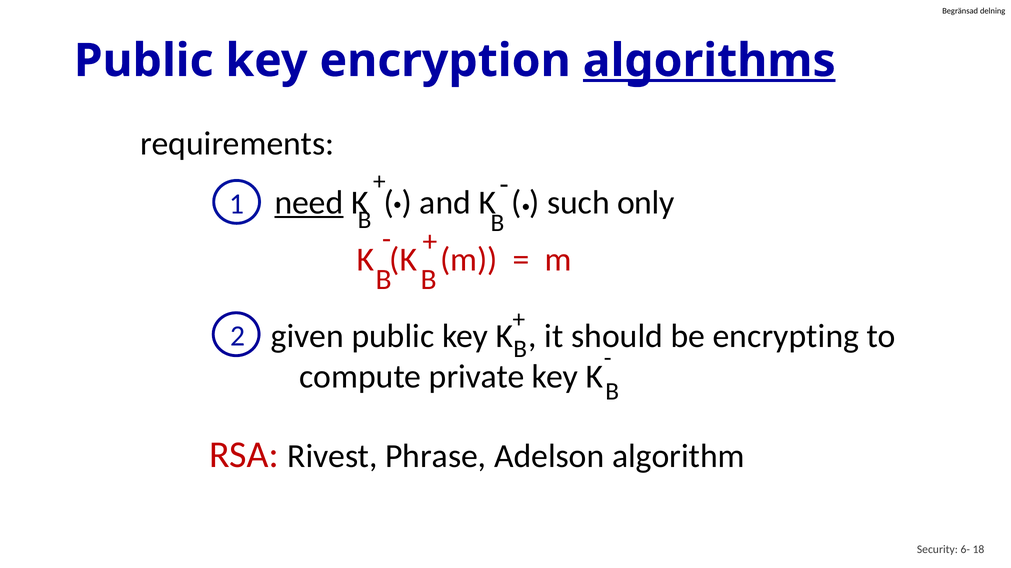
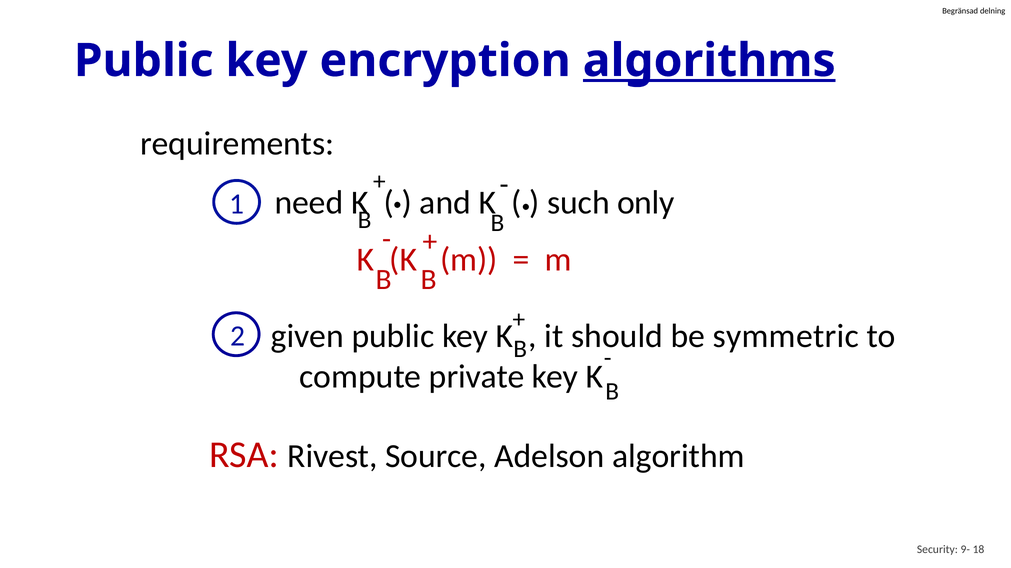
need underline: present -> none (309, 203)
encrypting: encrypting -> symmetric (786, 337)
Phrase: Phrase -> Source (436, 457)
6-: 6- -> 9- (965, 550)
